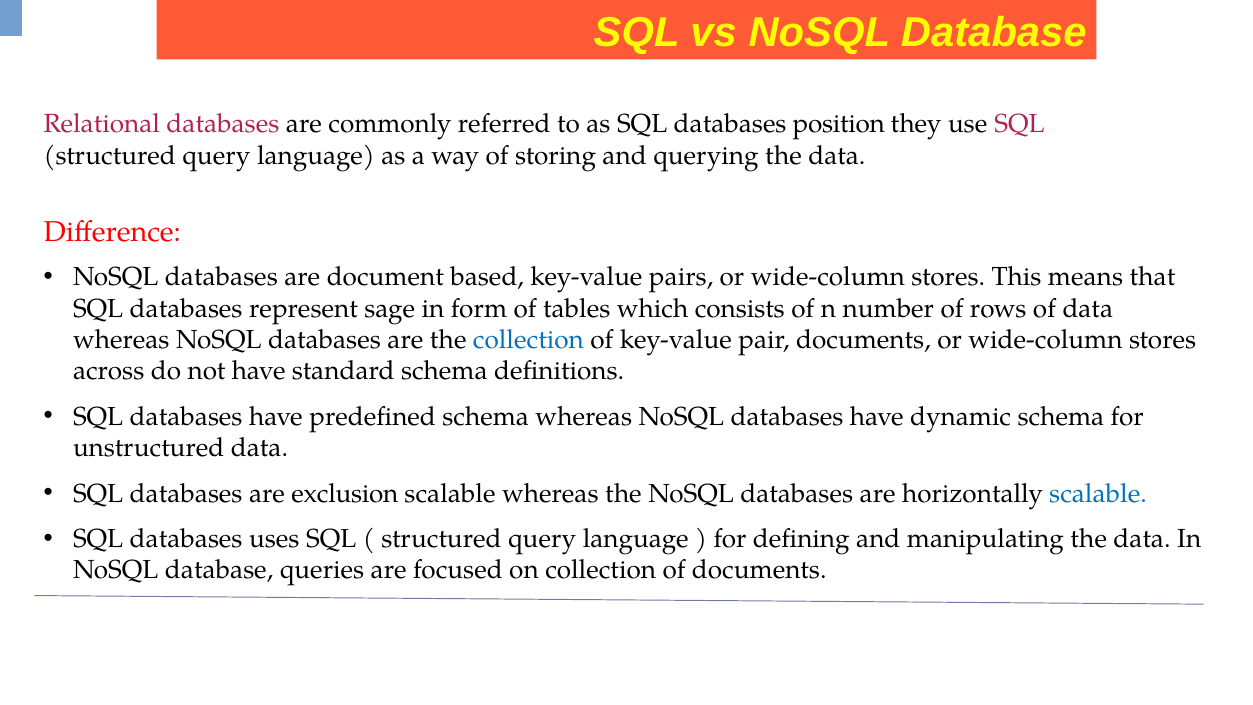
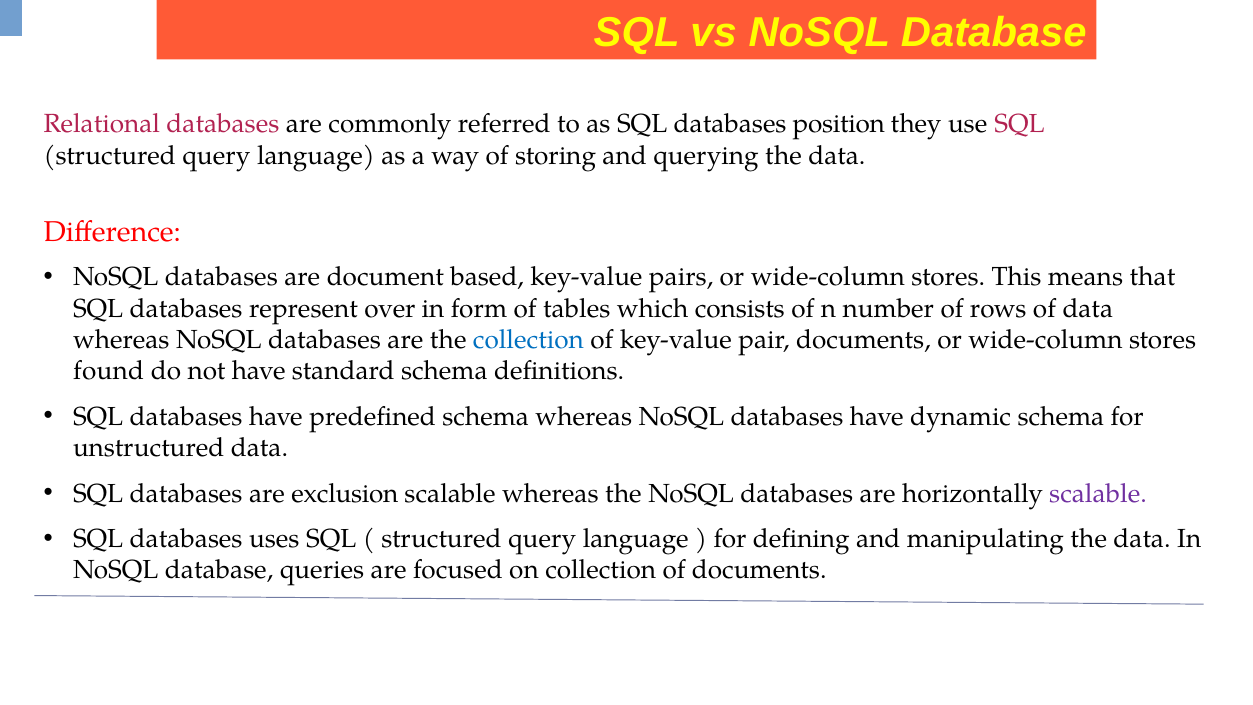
sage: sage -> over (390, 308)
across: across -> found (109, 371)
scalable colour: blue -> purple (1098, 493)
